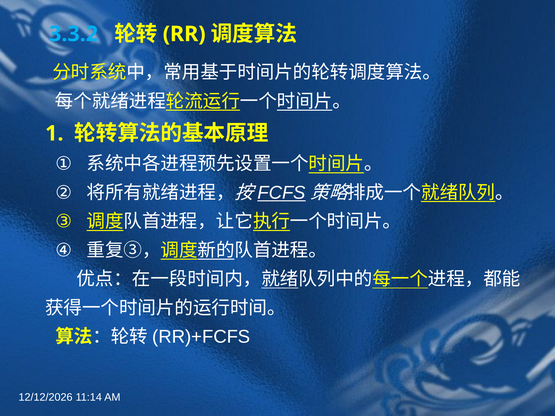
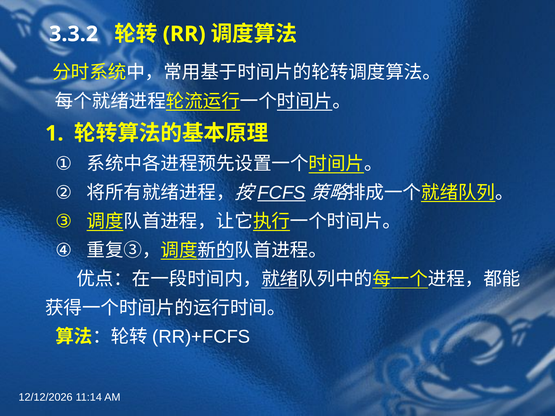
3.3.2 colour: light blue -> white (74, 34)
